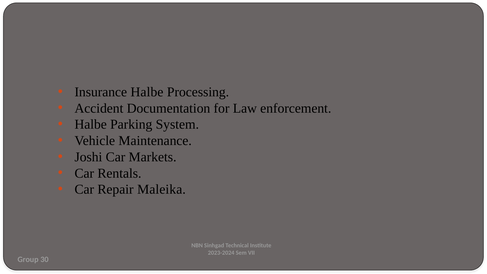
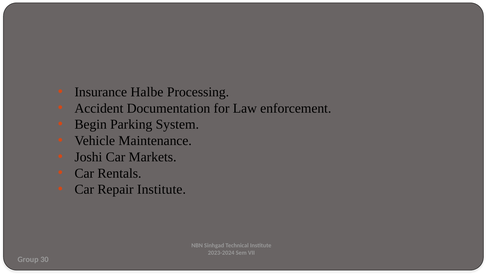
Halbe: Halbe -> Begin (91, 124)
Repair Maleika: Maleika -> Institute (161, 189)
